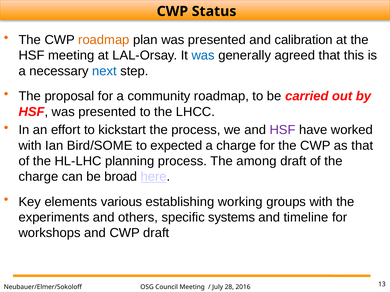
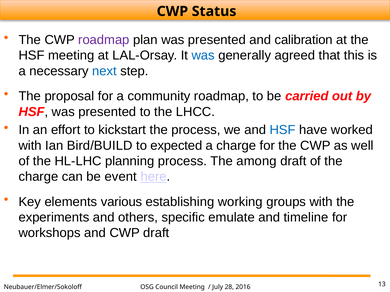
roadmap colour: orange -> purple (104, 40)
HSF colour: purple -> blue (283, 130)
Bird/SOME: Bird/SOME -> Bird/BUILD (100, 146)
as that: that -> well (362, 146)
broad: broad -> event (121, 177)
systems: systems -> emulate (232, 218)
